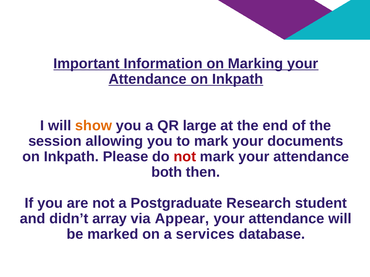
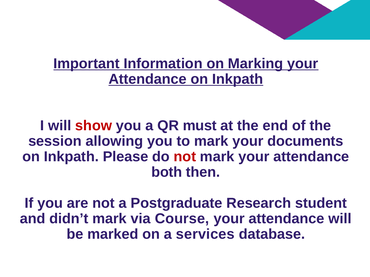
show colour: orange -> red (94, 126)
large: large -> must (200, 126)
didn’t array: array -> mark (110, 219)
Appear: Appear -> Course (182, 219)
